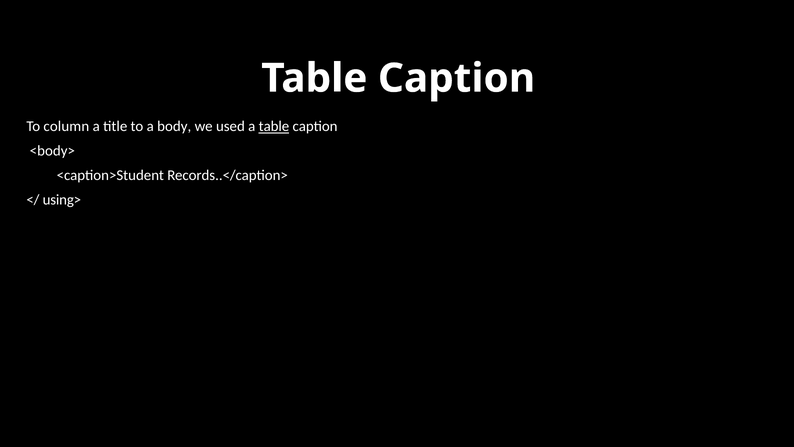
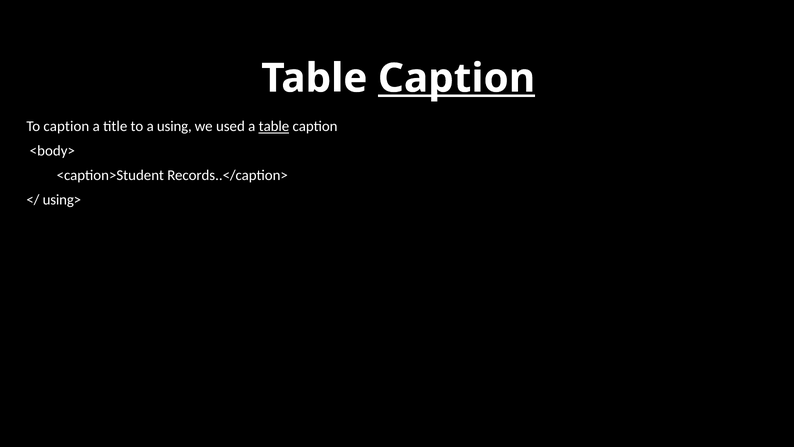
Caption underline: none -> present (457, 78)
To column: column -> caption (66, 126)
body: body -> using (174, 126)
